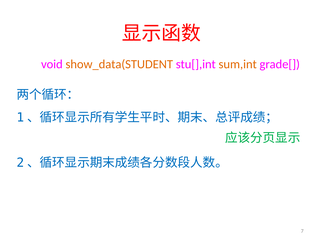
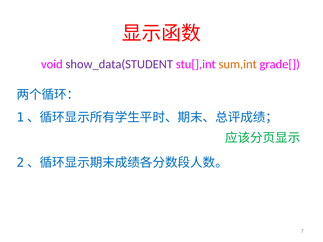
show_data(STUDENT colour: orange -> purple (119, 64)
